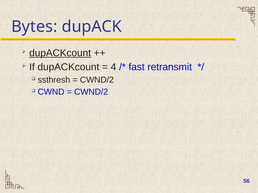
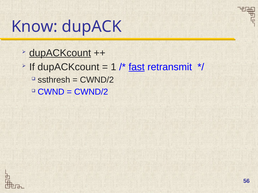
Bytes: Bytes -> Know (34, 27)
4: 4 -> 1 (113, 67)
fast underline: none -> present (137, 67)
